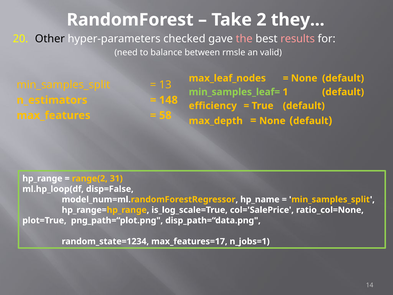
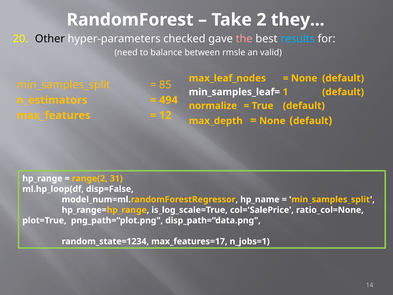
results colour: pink -> light blue (298, 39)
13: 13 -> 85 (165, 85)
min_samples_leaf= colour: light green -> white (234, 92)
148: 148 -> 494 (168, 100)
efficiency: efficiency -> normalize (213, 106)
58: 58 -> 12 (165, 115)
